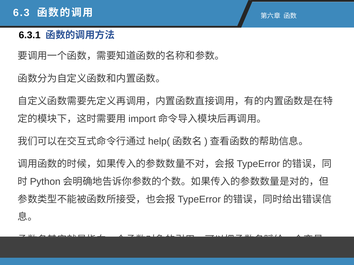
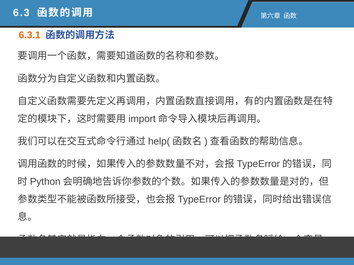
6.3.1 colour: black -> orange (30, 35)
